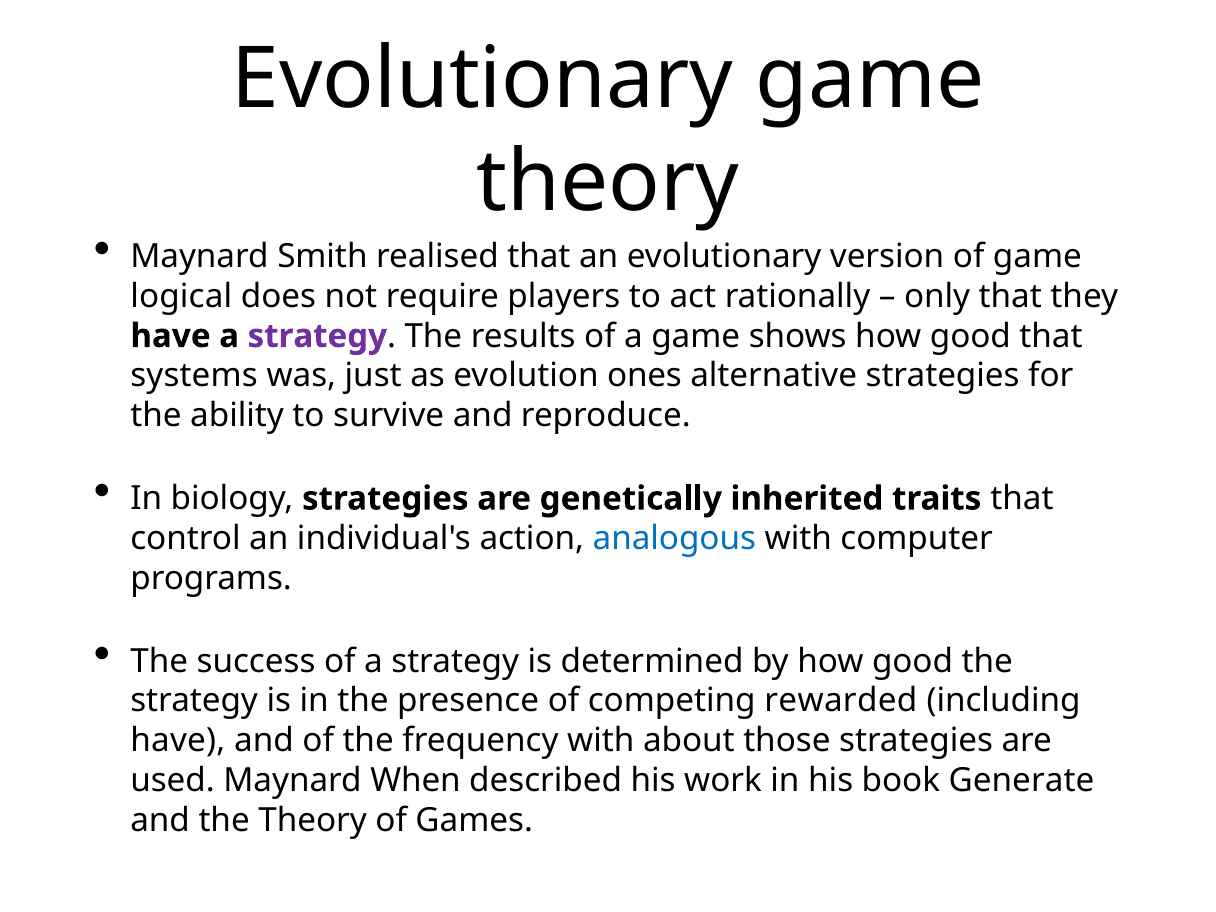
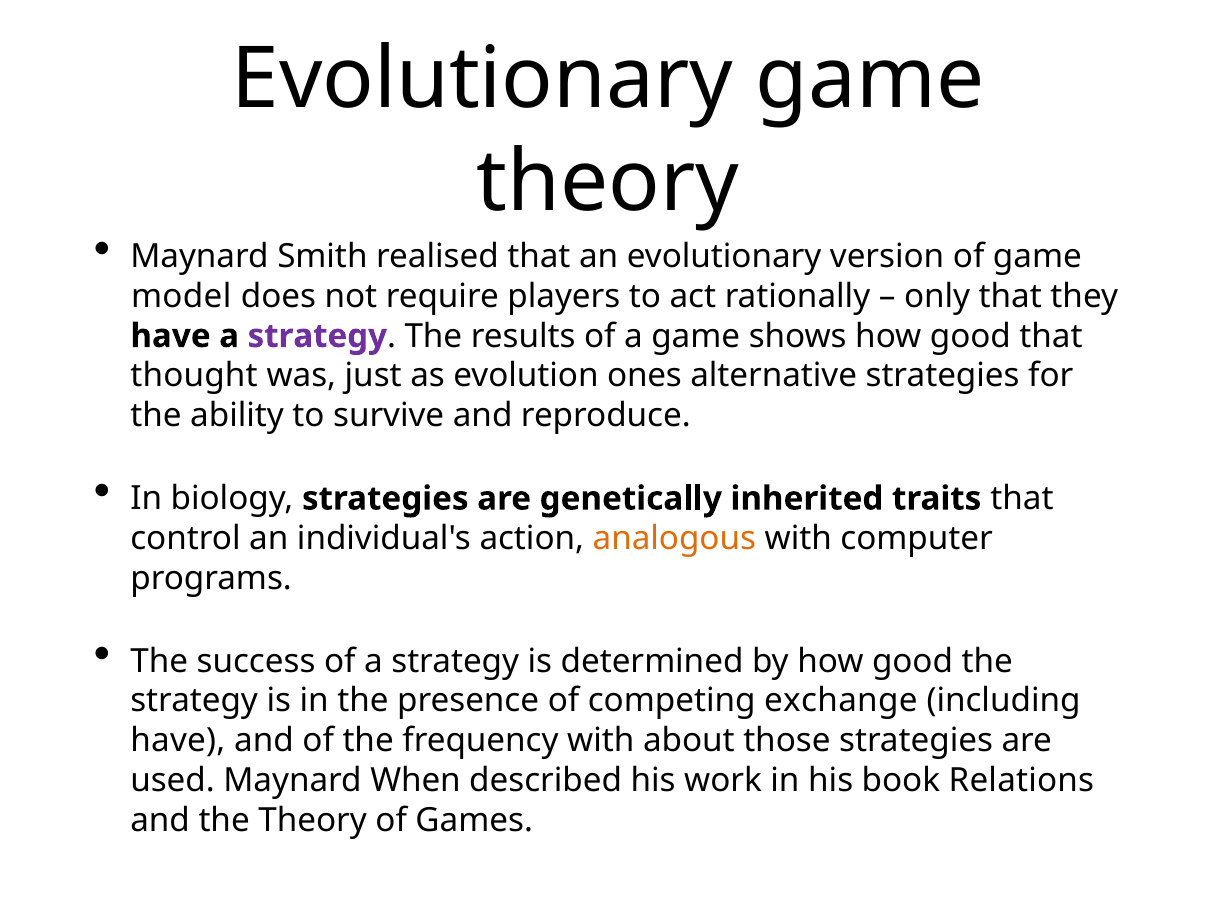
logical: logical -> model (181, 296)
systems: systems -> thought (194, 376)
analogous colour: blue -> orange (674, 538)
rewarded: rewarded -> exchange (841, 701)
Generate: Generate -> Relations (1021, 781)
